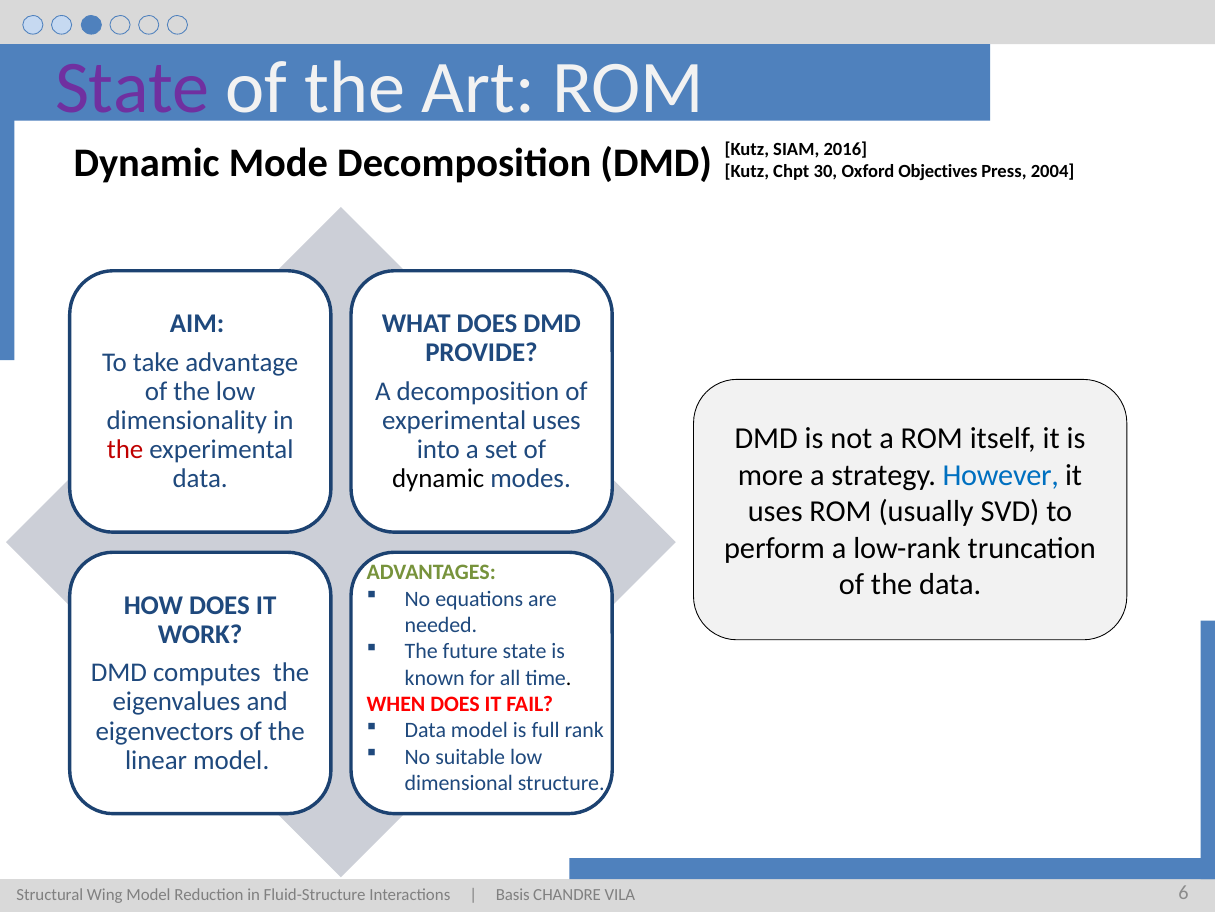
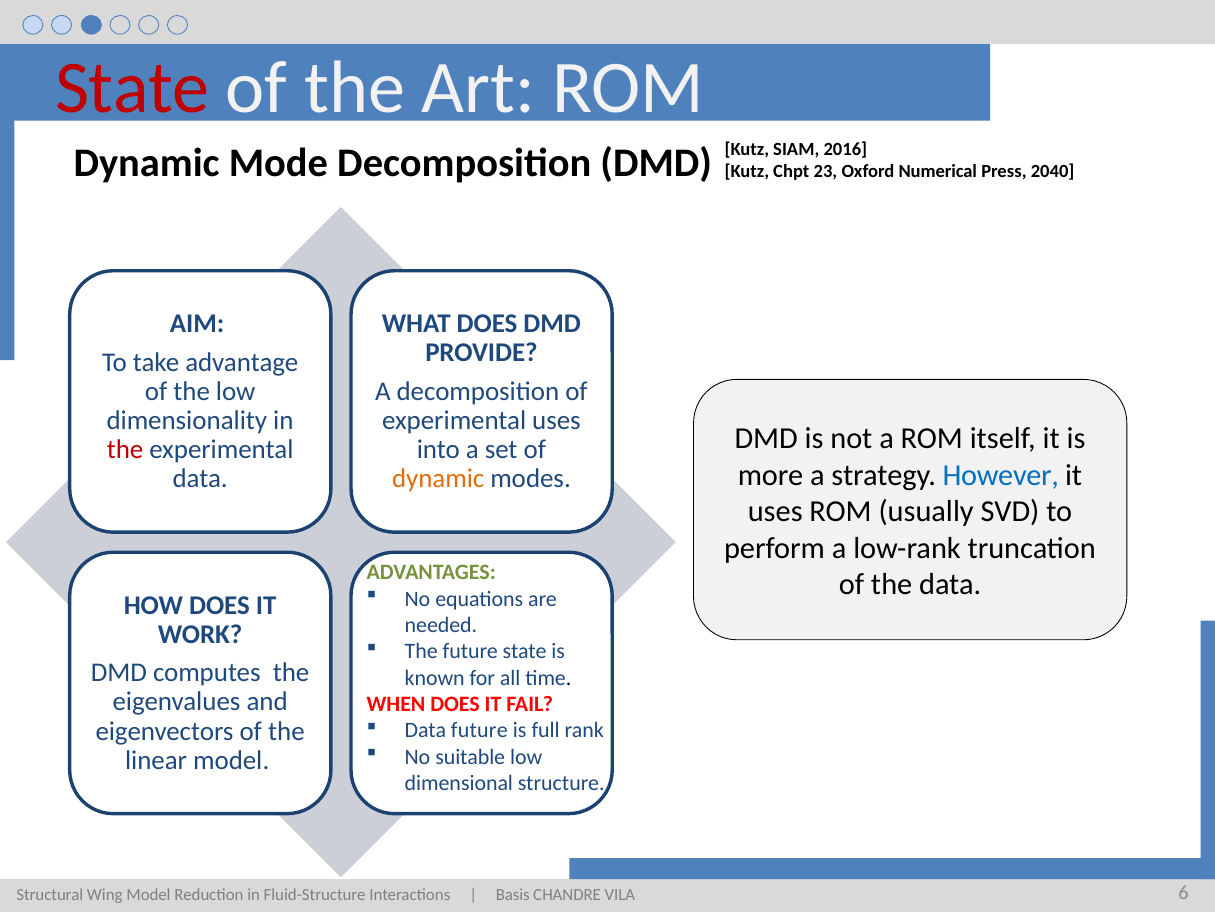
State colour: purple -> red (132, 88)
30: 30 -> 23 (825, 172)
Objectives: Objectives -> Numerical (938, 172)
2004: 2004 -> 2040 (1053, 172)
dynamic colour: black -> orange (438, 478)
Data model: model -> future (479, 730)
